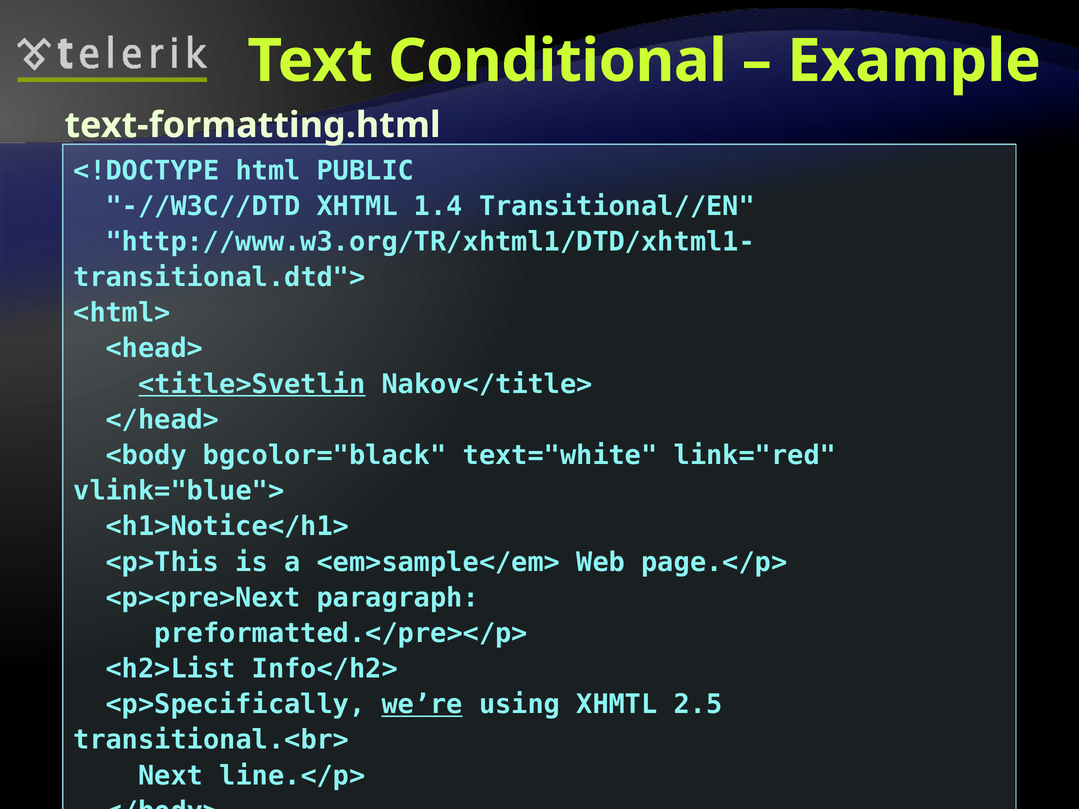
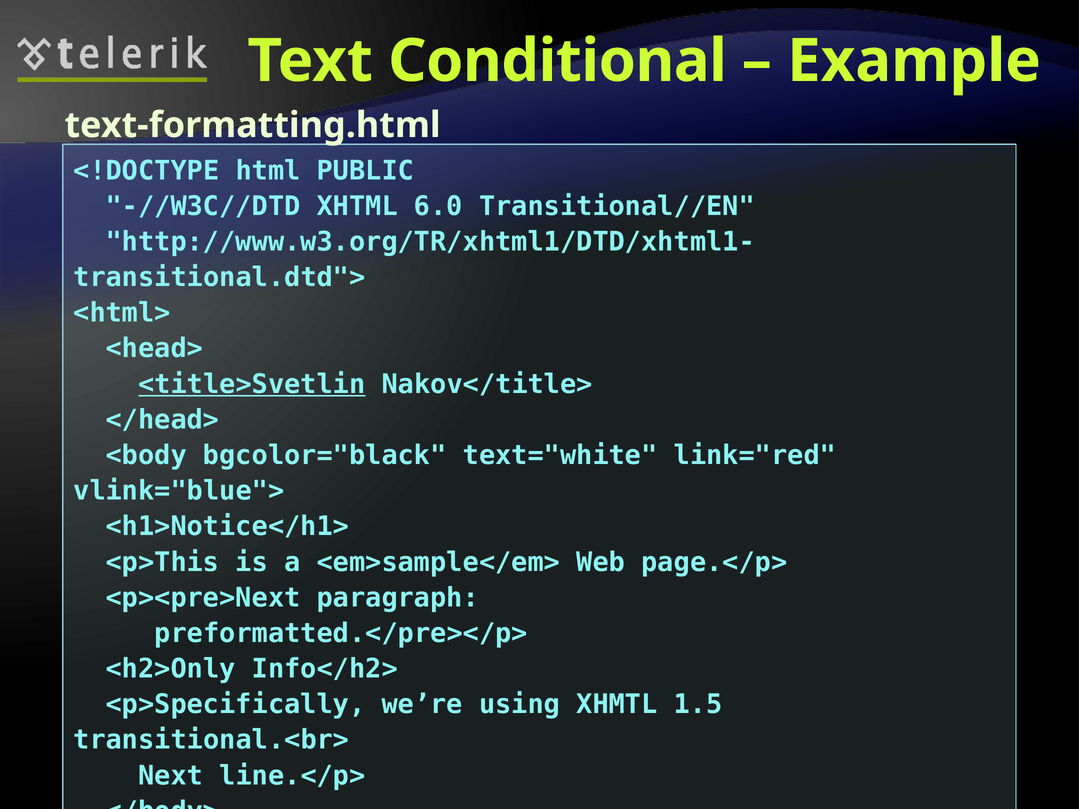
1.4: 1.4 -> 6.0 (438, 206)
<h2>List: <h2>List -> <h2>Only (171, 669)
we’re underline: present -> none (422, 705)
2.5: 2.5 -> 1.5 (698, 705)
